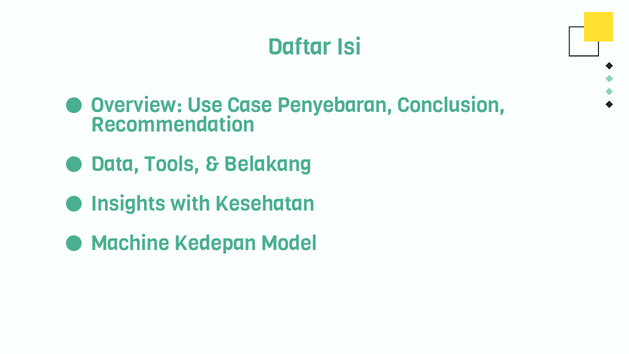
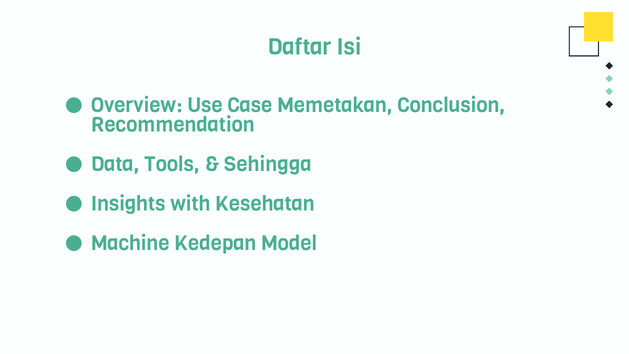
Penyebaran: Penyebaran -> Memetakan (335, 105)
Belakang: Belakang -> Sehingga (268, 164)
